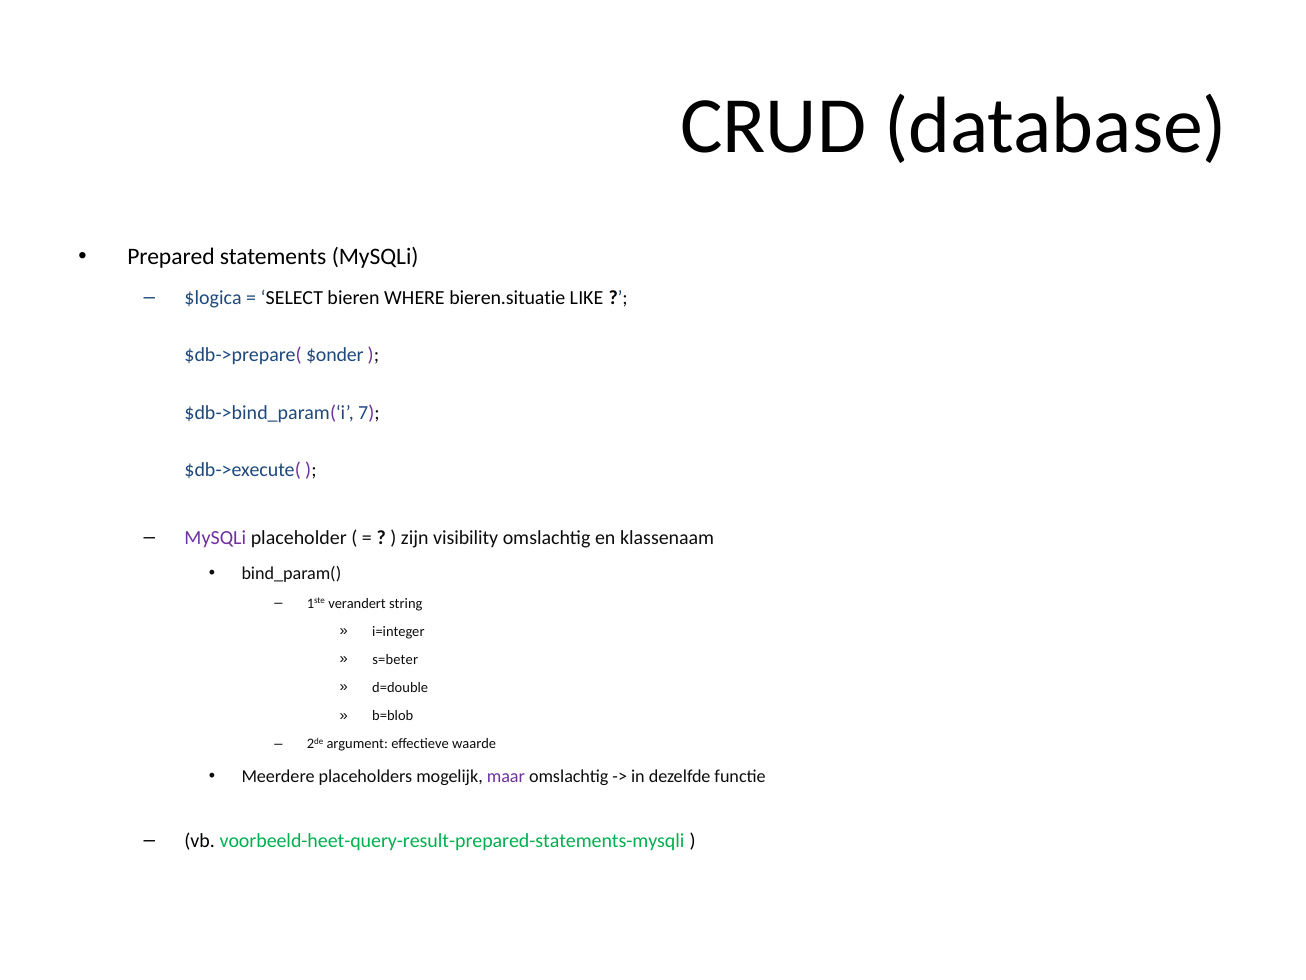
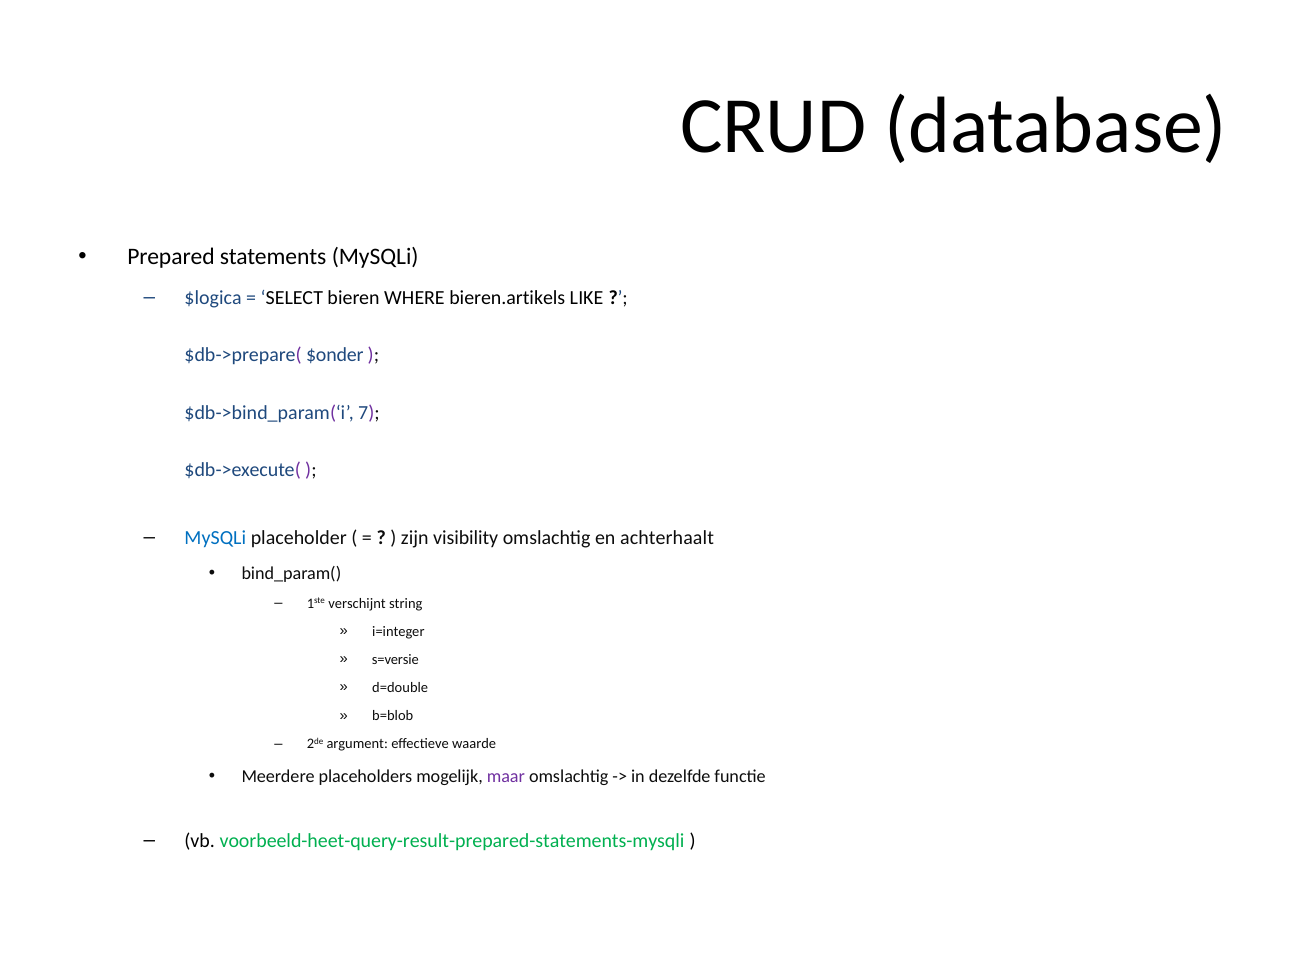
bieren.situatie: bieren.situatie -> bieren.artikels (507, 297)
MySQLi colour: purple -> blue (215, 538)
klassenaam: klassenaam -> achterhaalt (667, 538)
verandert: verandert -> verschijnt (357, 603)
s=beter: s=beter -> s=versie (395, 659)
